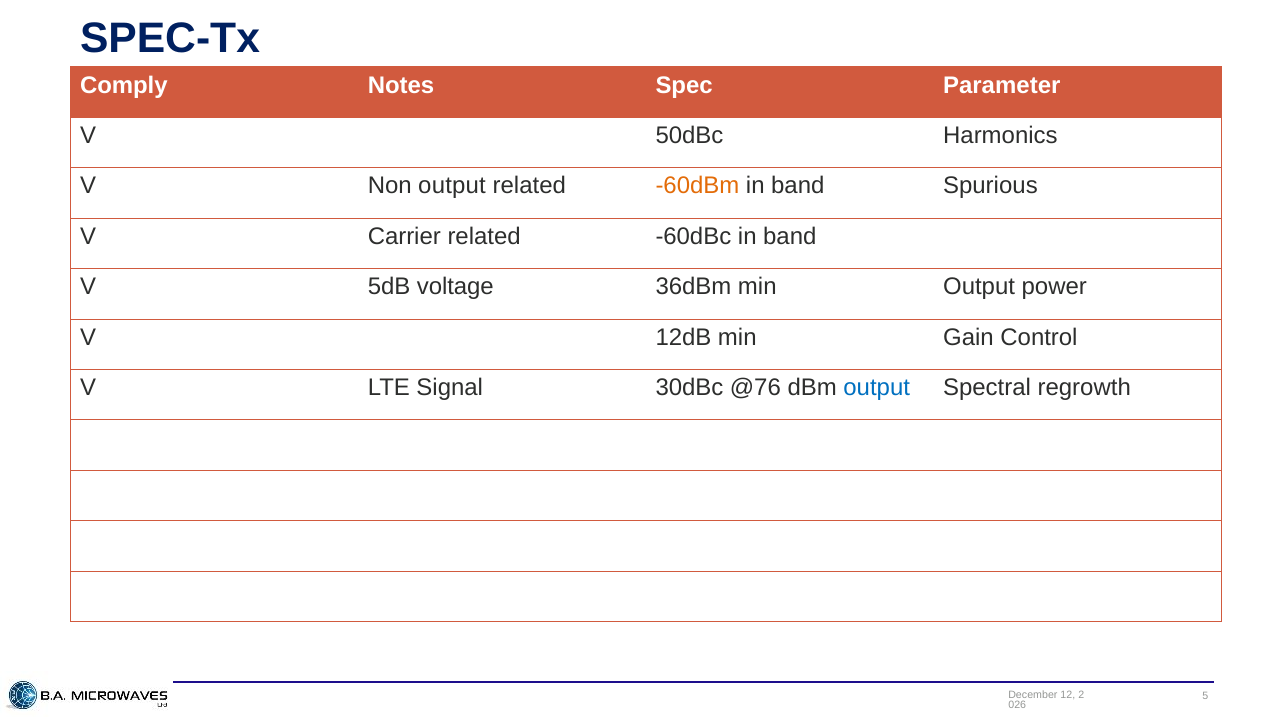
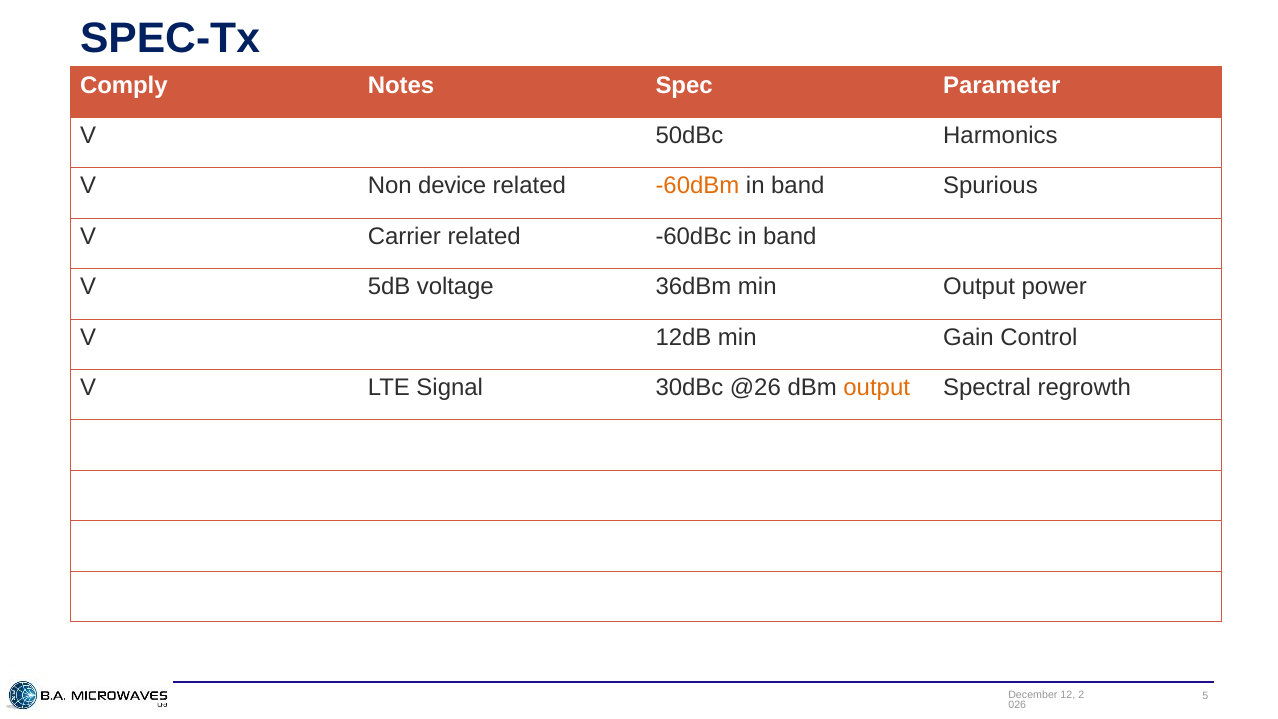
Non output: output -> device (452, 186)
@76: @76 -> @26 (755, 388)
output colour: blue -> orange (877, 388)
